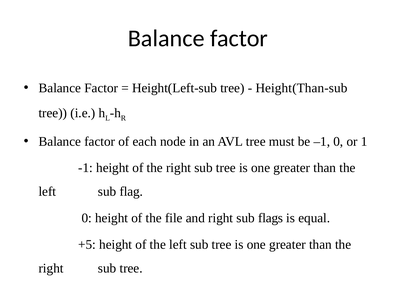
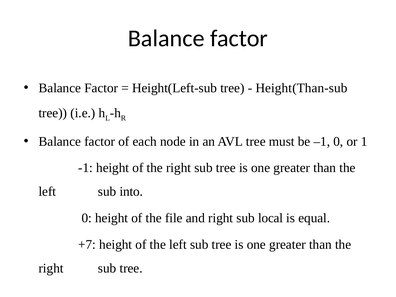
flag: flag -> into (131, 192)
flags: flags -> local (271, 218)
+5: +5 -> +7 (87, 244)
